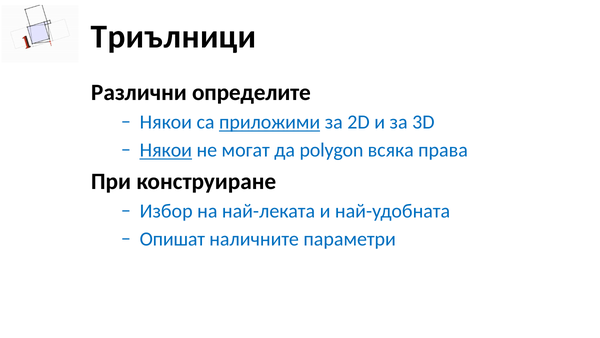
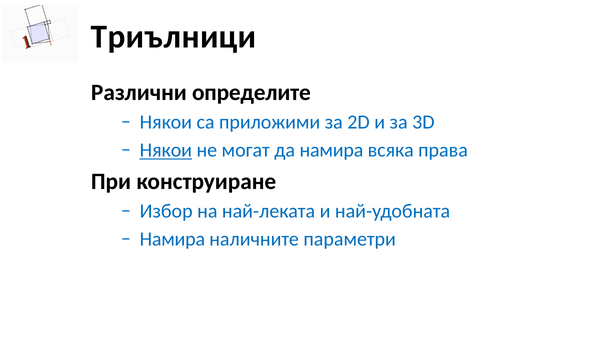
приложими underline: present -> none (270, 122)
да polygon: polygon -> намира (331, 150)
Опишат: Опишат -> Намира (172, 239)
